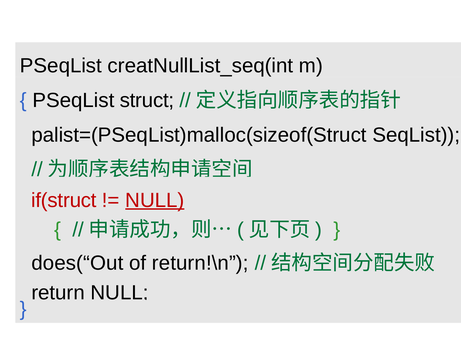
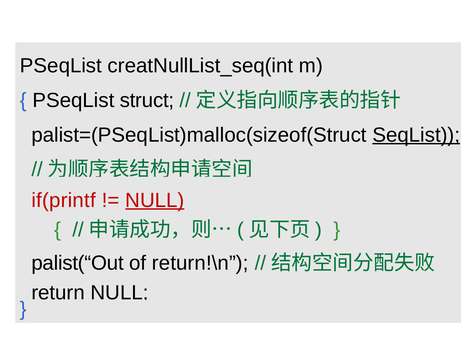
SeqList underline: none -> present (416, 135)
if(struct: if(struct -> if(printf (64, 200)
does(“Out: does(“Out -> palist(“Out (78, 263)
